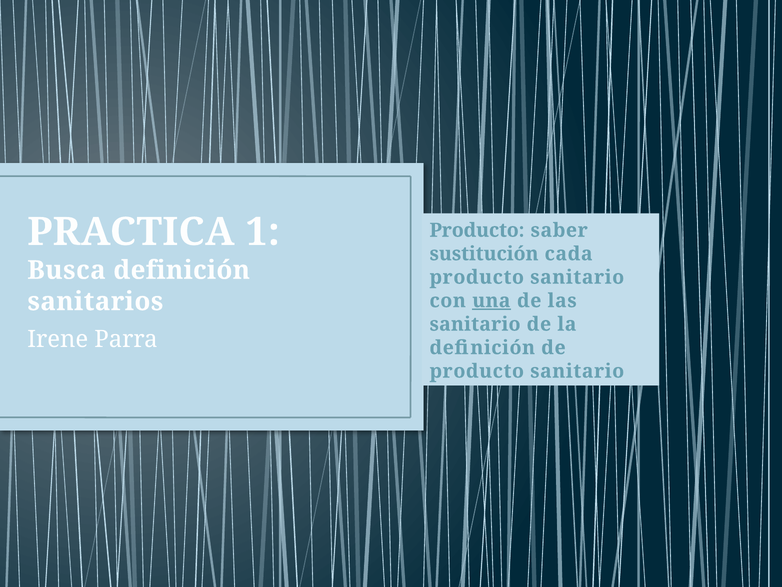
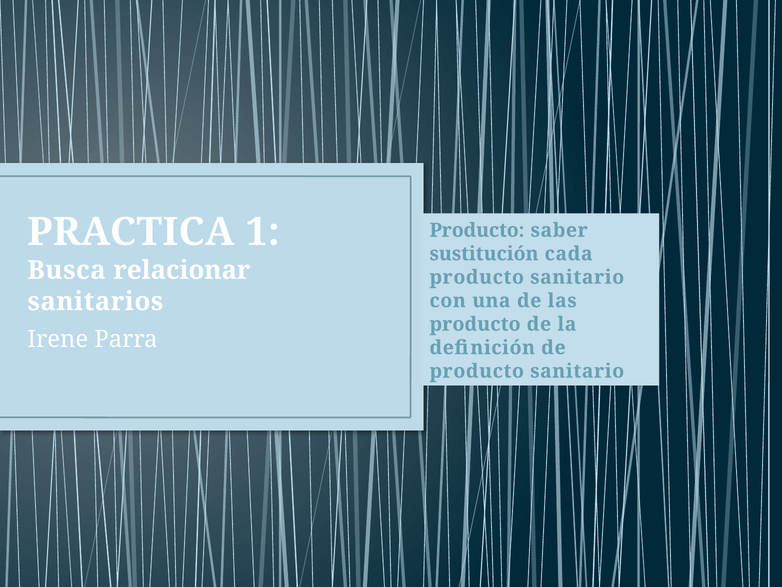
Busca definición: definición -> relacionar (182, 270)
una underline: present -> none (491, 300)
sanitario: sanitario -> producto (475, 324)
